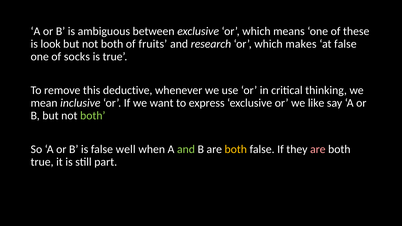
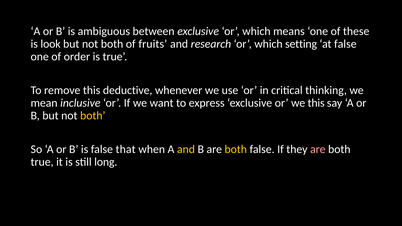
makes: makes -> setting (301, 44)
socks: socks -> order (77, 57)
we like: like -> this (316, 103)
both colour: light green -> yellow (93, 116)
well: well -> that (126, 150)
and colour: light green -> yellow (186, 150)
part: part -> long (106, 162)
